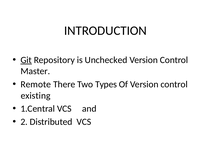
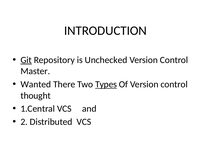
Remote: Remote -> Wanted (36, 84)
Types underline: none -> present (106, 84)
existing: existing -> thought (36, 96)
